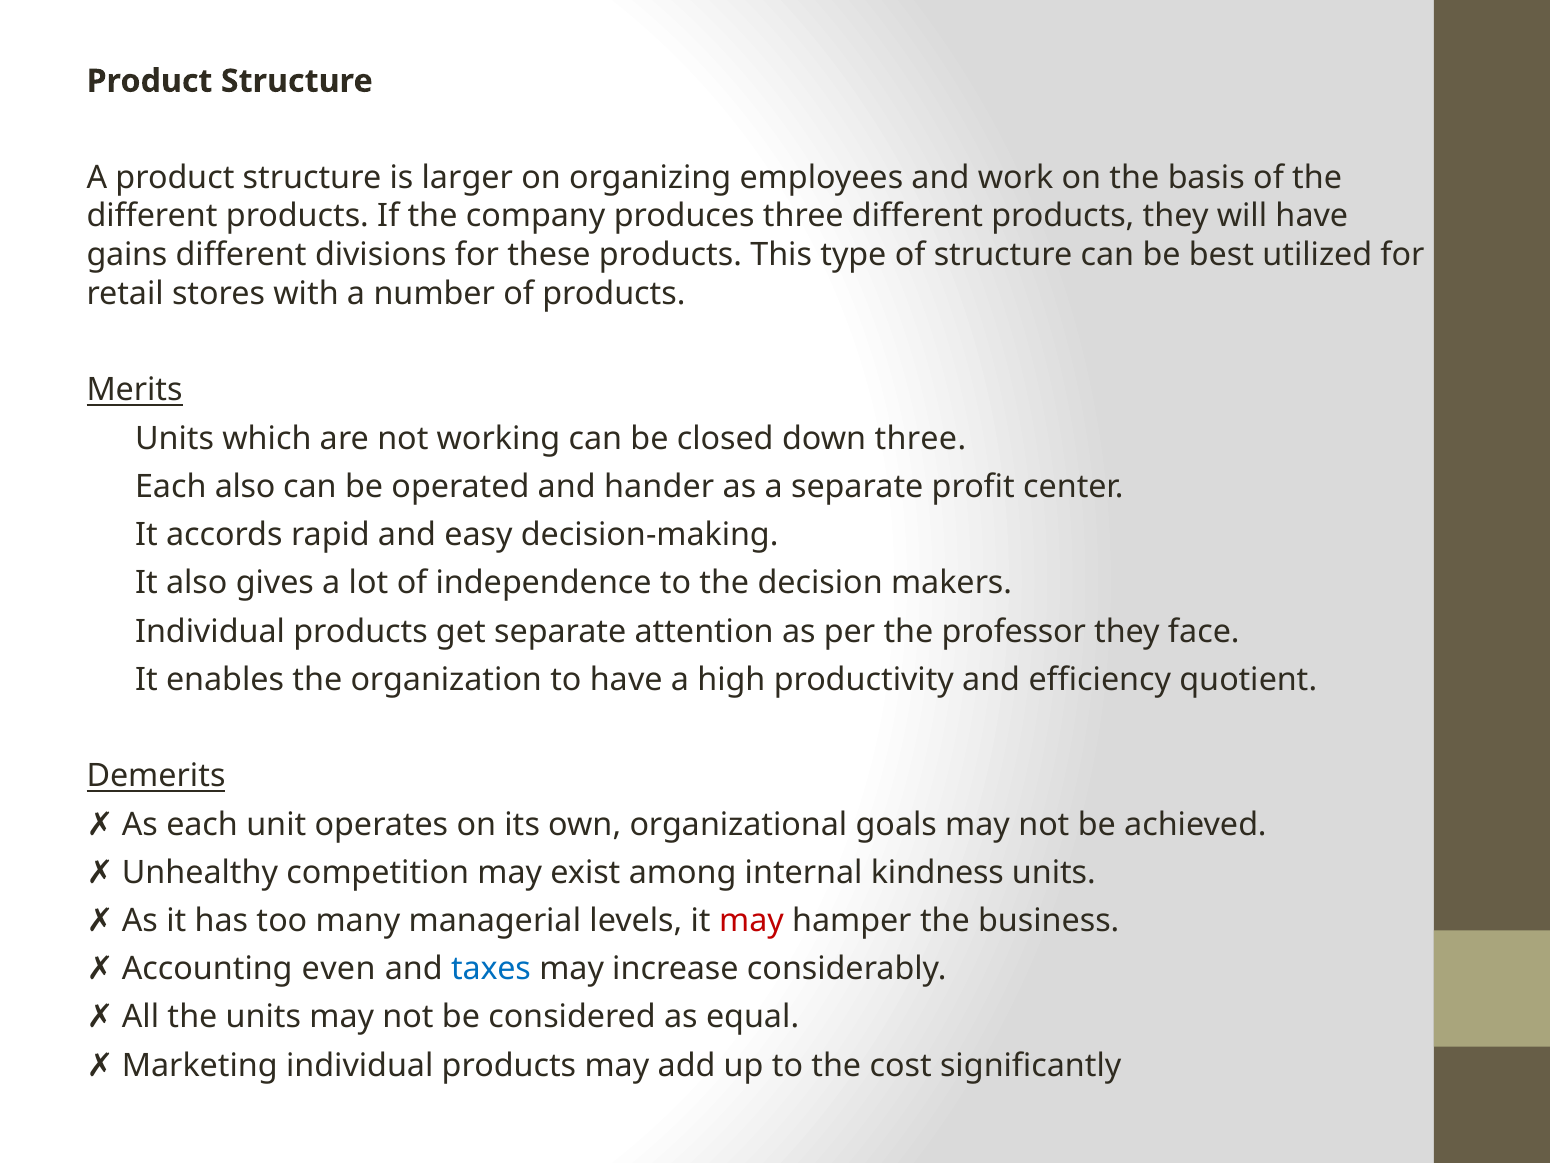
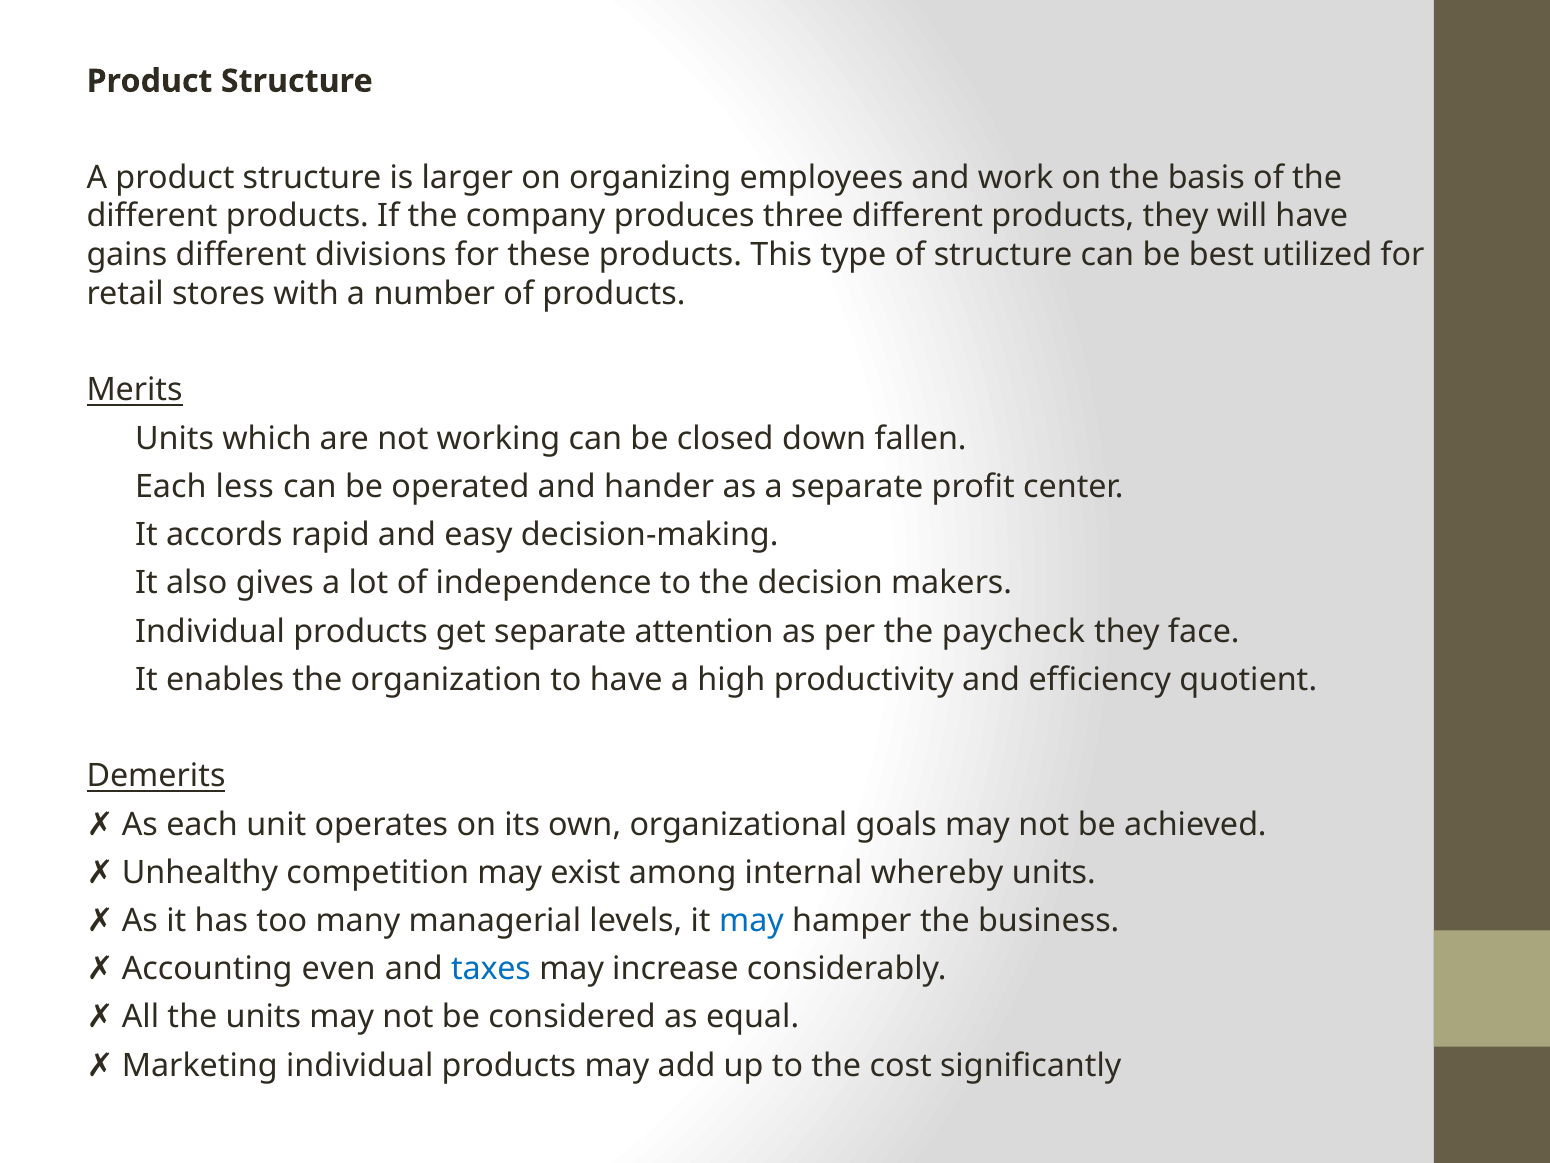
down three: three -> fallen (921, 438)
Each also: also -> less (245, 487)
professor: professor -> paycheck (1014, 631)
kindness: kindness -> whereby (937, 872)
may colour: red -> blue (751, 920)
